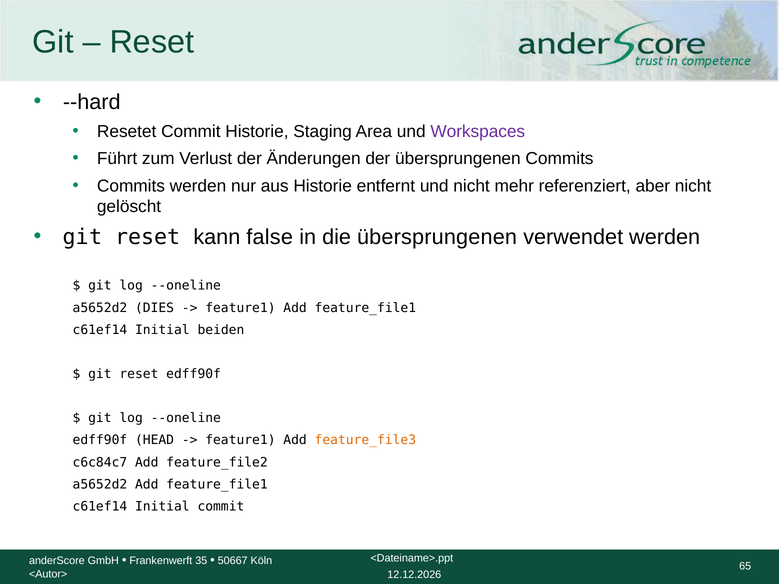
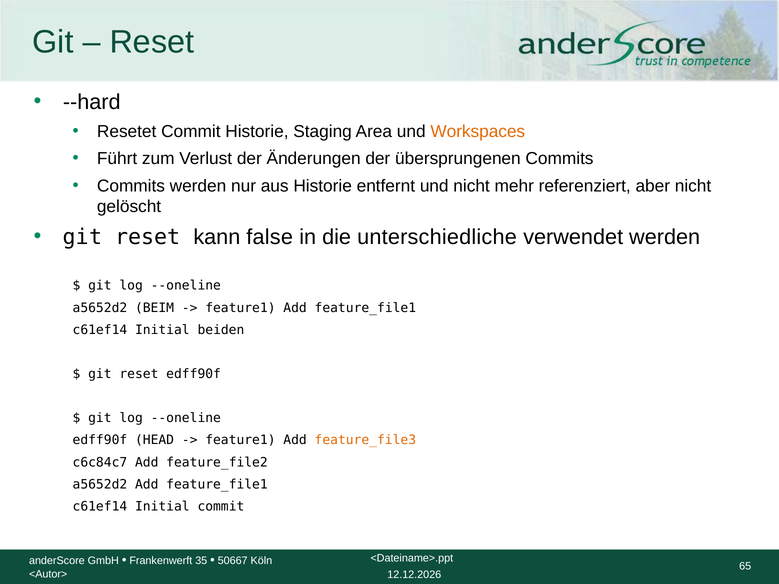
Workspaces colour: purple -> orange (478, 132)
die übersprungenen: übersprungenen -> unterschiedliche (437, 237)
DIES: DIES -> BEIM (155, 308)
